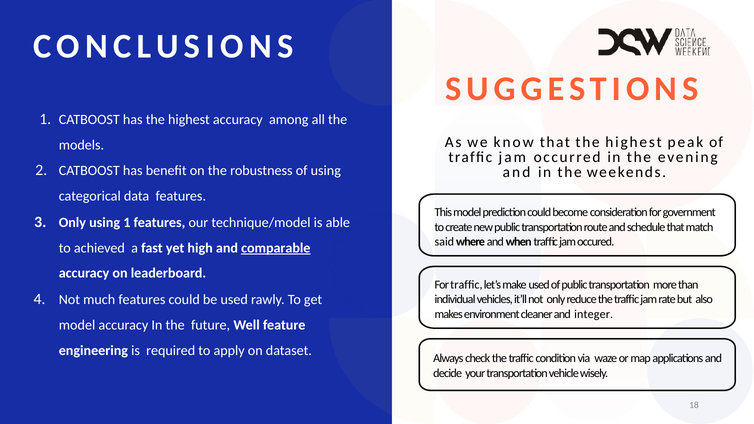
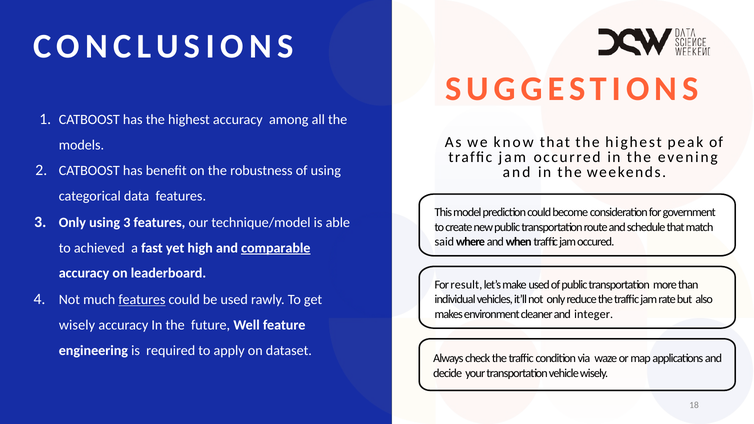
using 1: 1 -> 3 (127, 222)
For trafﬁc: trafﬁc -> result (466, 285)
features underline: none -> present (142, 300)
model: model -> wisely (77, 325)
